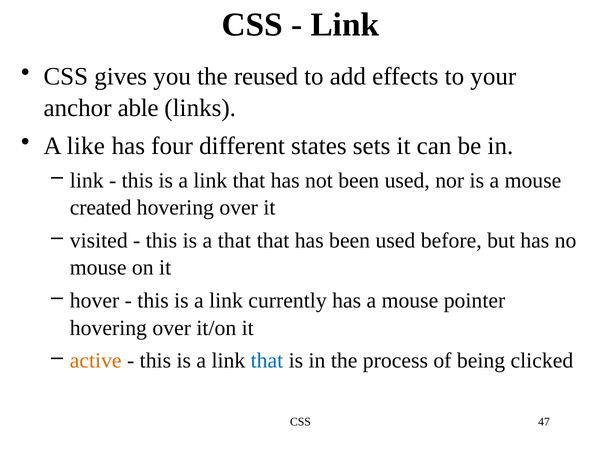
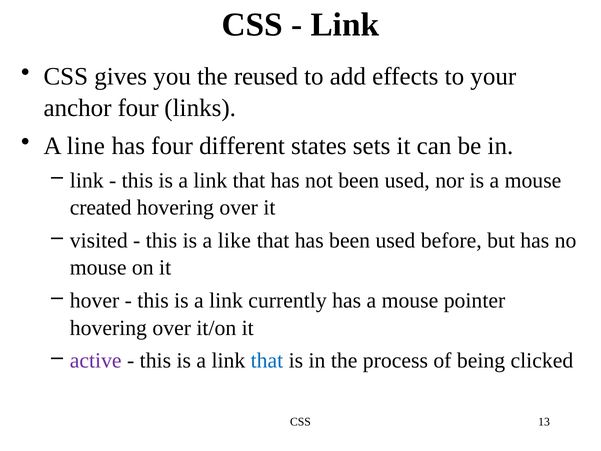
anchor able: able -> four (138, 108)
like: like -> line (86, 146)
a that: that -> like (234, 240)
active colour: orange -> purple (96, 360)
47: 47 -> 13 (544, 422)
